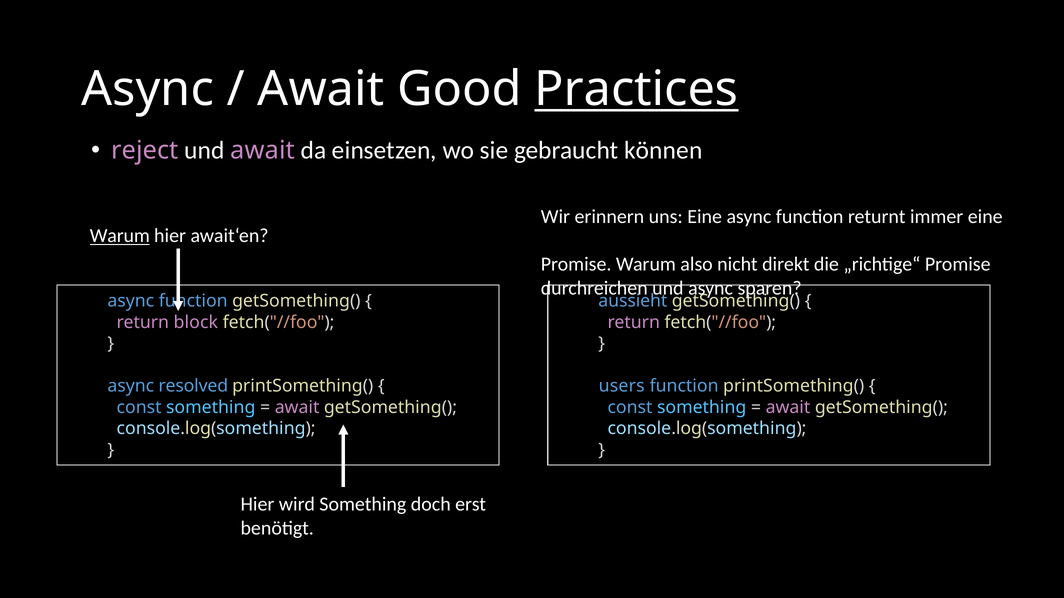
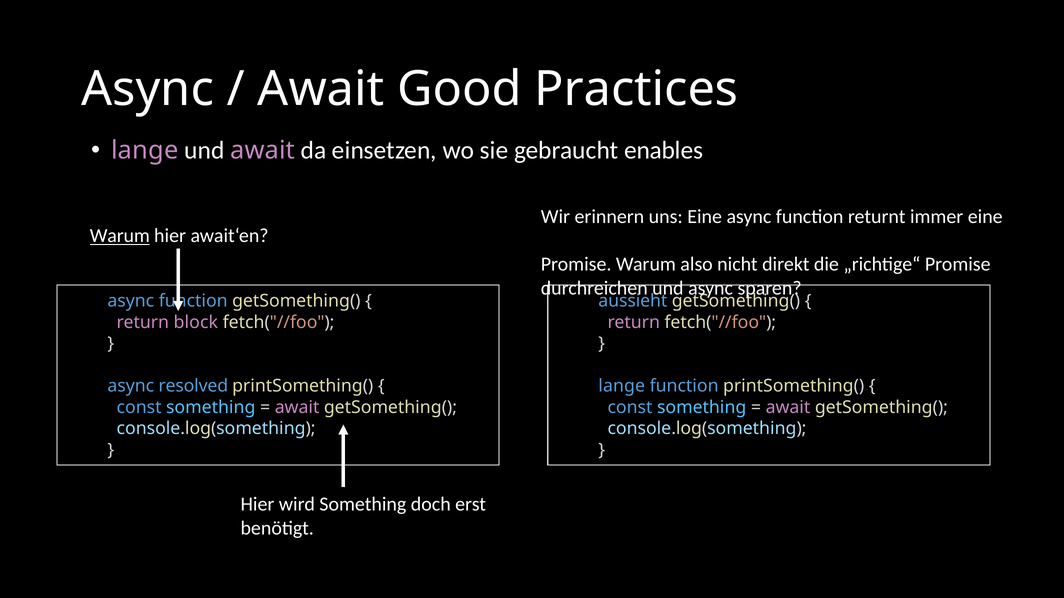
Practices underline: present -> none (636, 89)
reject: reject -> lange (145, 151)
können: können -> enables (664, 151)
users: users -> lange (622, 386)
